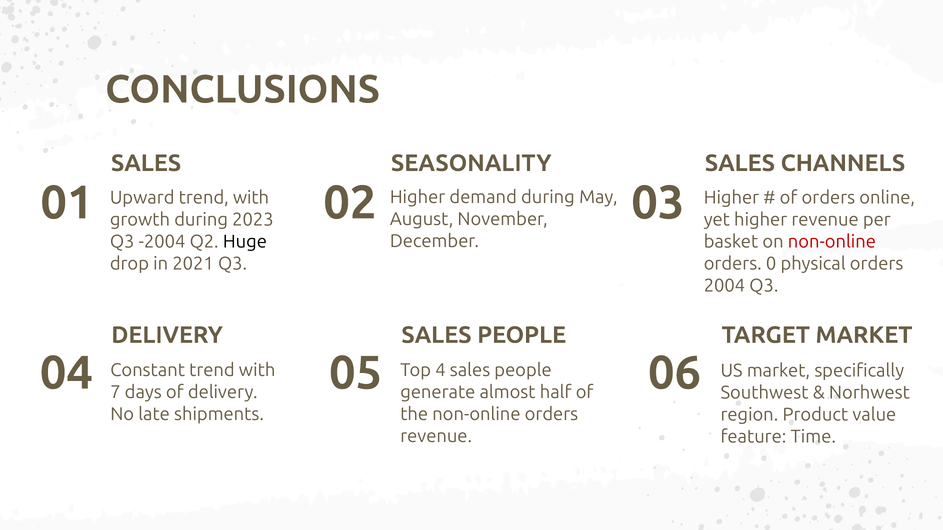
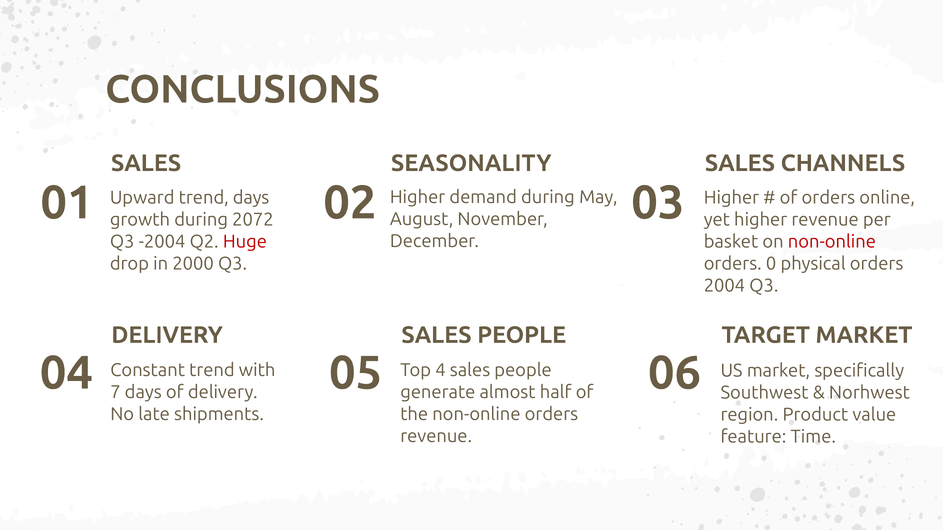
Upward trend with: with -> days (251, 198)
2023: 2023 -> 2072 (253, 220)
Huge colour: black -> red (245, 242)
2021: 2021 -> 2000 (193, 264)
